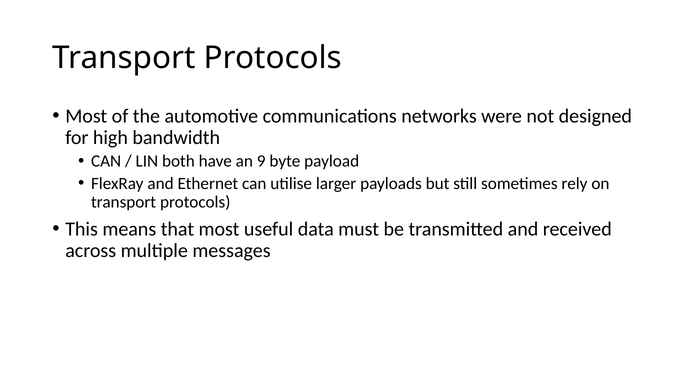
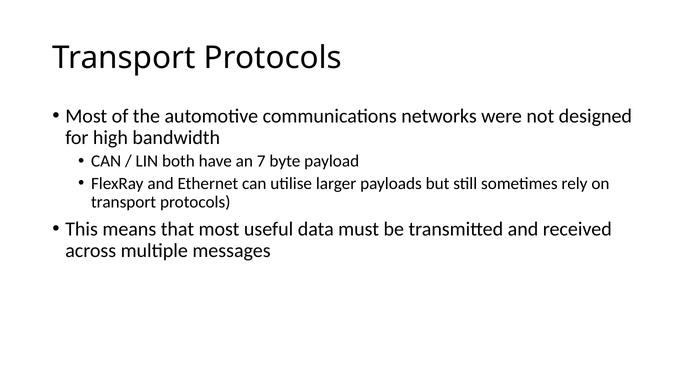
9: 9 -> 7 (261, 161)
